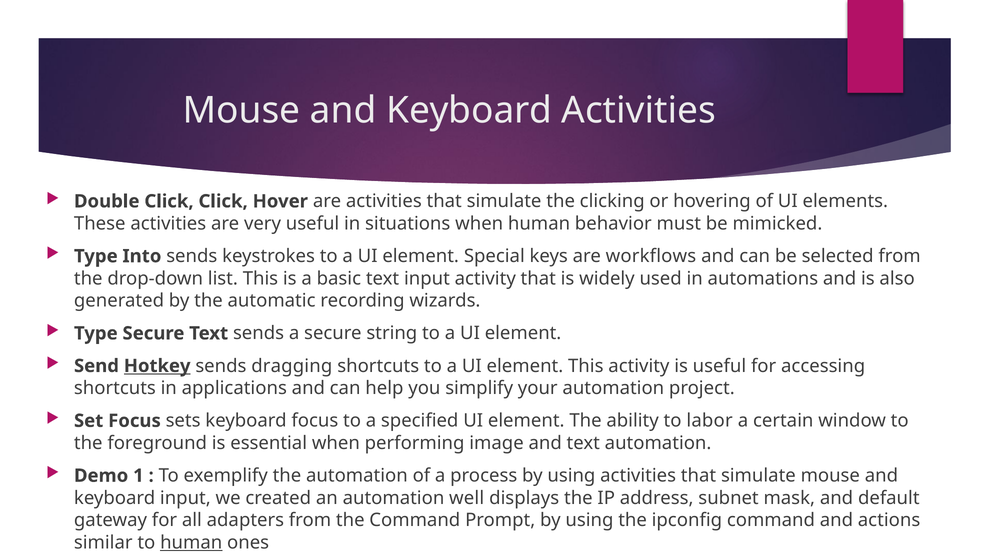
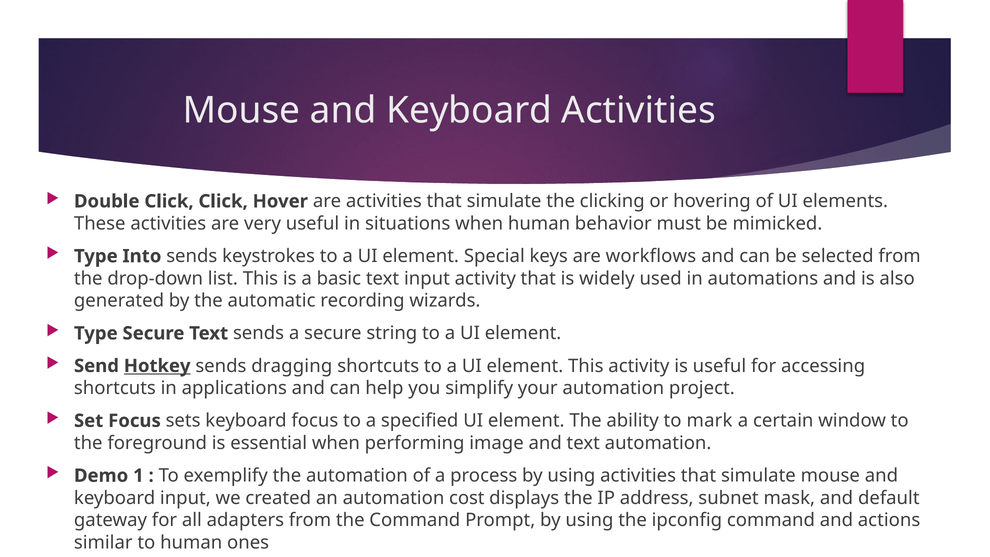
labor: labor -> mark (710, 421)
well: well -> cost (467, 498)
human underline: present -> none (191, 542)
